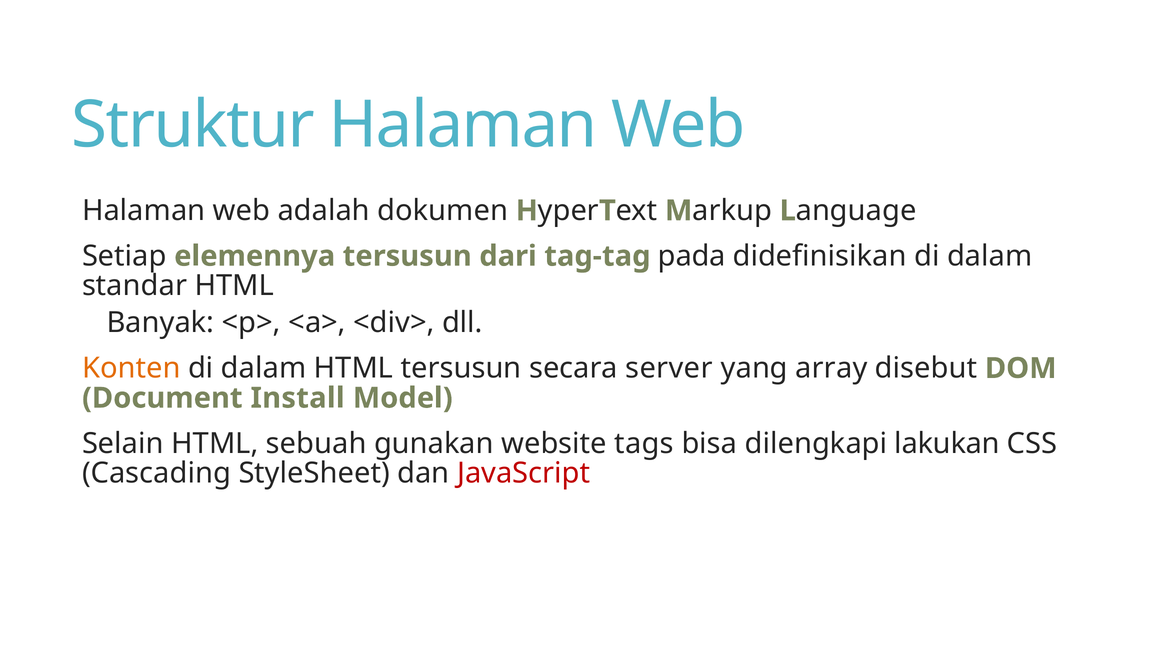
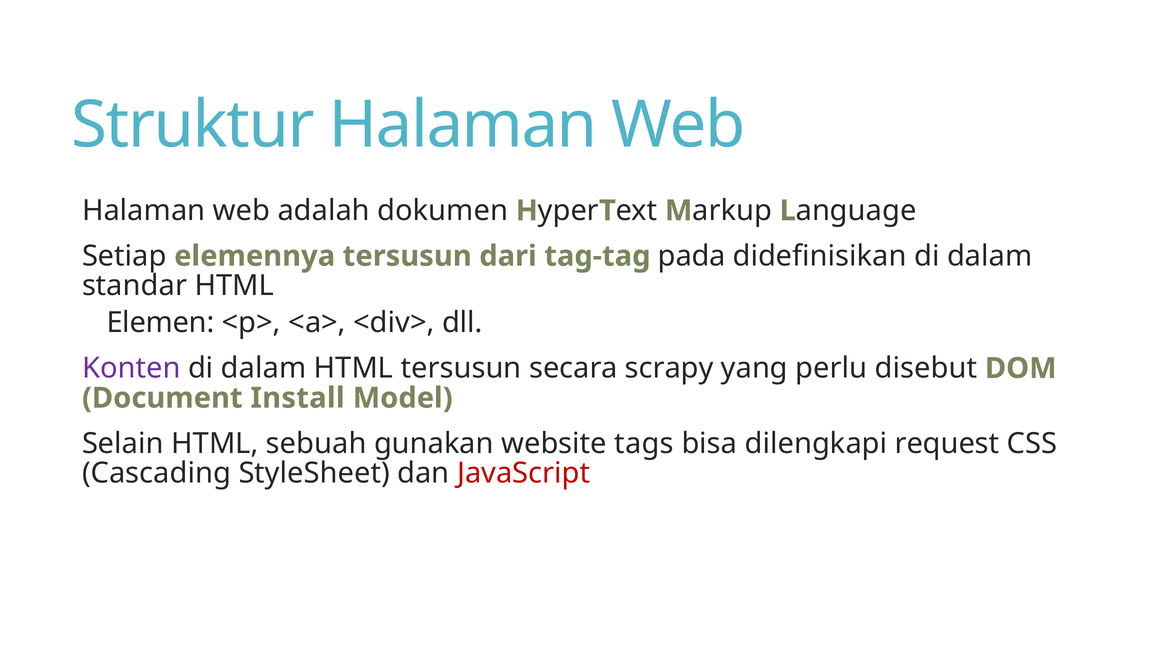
Banyak: Banyak -> Elemen (160, 323)
Konten colour: orange -> purple (131, 368)
server: server -> scrapy (669, 368)
array: array -> perlu (831, 368)
lakukan: lakukan -> request (947, 443)
